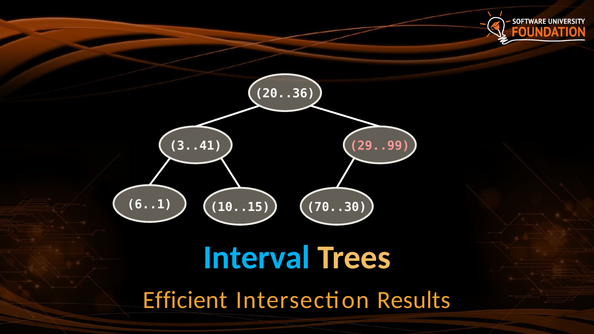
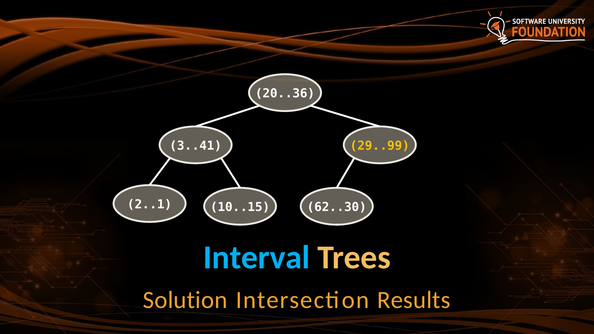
29..99 colour: pink -> yellow (380, 146)
6..1: 6..1 -> 2..1 (150, 204)
70..30: 70..30 -> 62..30 (337, 207)
Efficient: Efficient -> Solution (185, 300)
